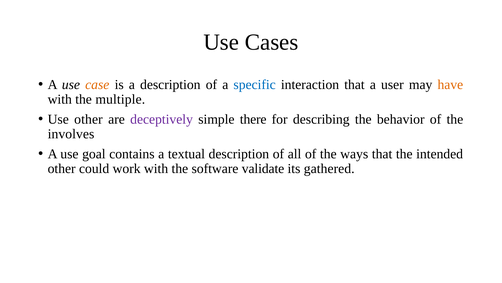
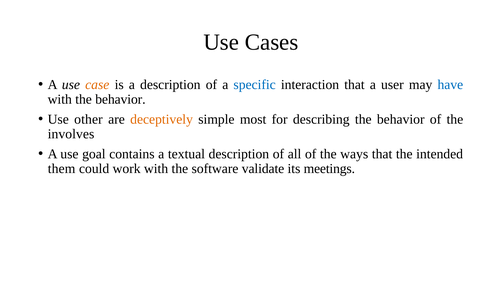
have colour: orange -> blue (450, 84)
with the multiple: multiple -> behavior (120, 99)
deceptively colour: purple -> orange (162, 119)
there: there -> most (253, 119)
other: other -> them (62, 168)
gathered: gathered -> meetings (329, 168)
